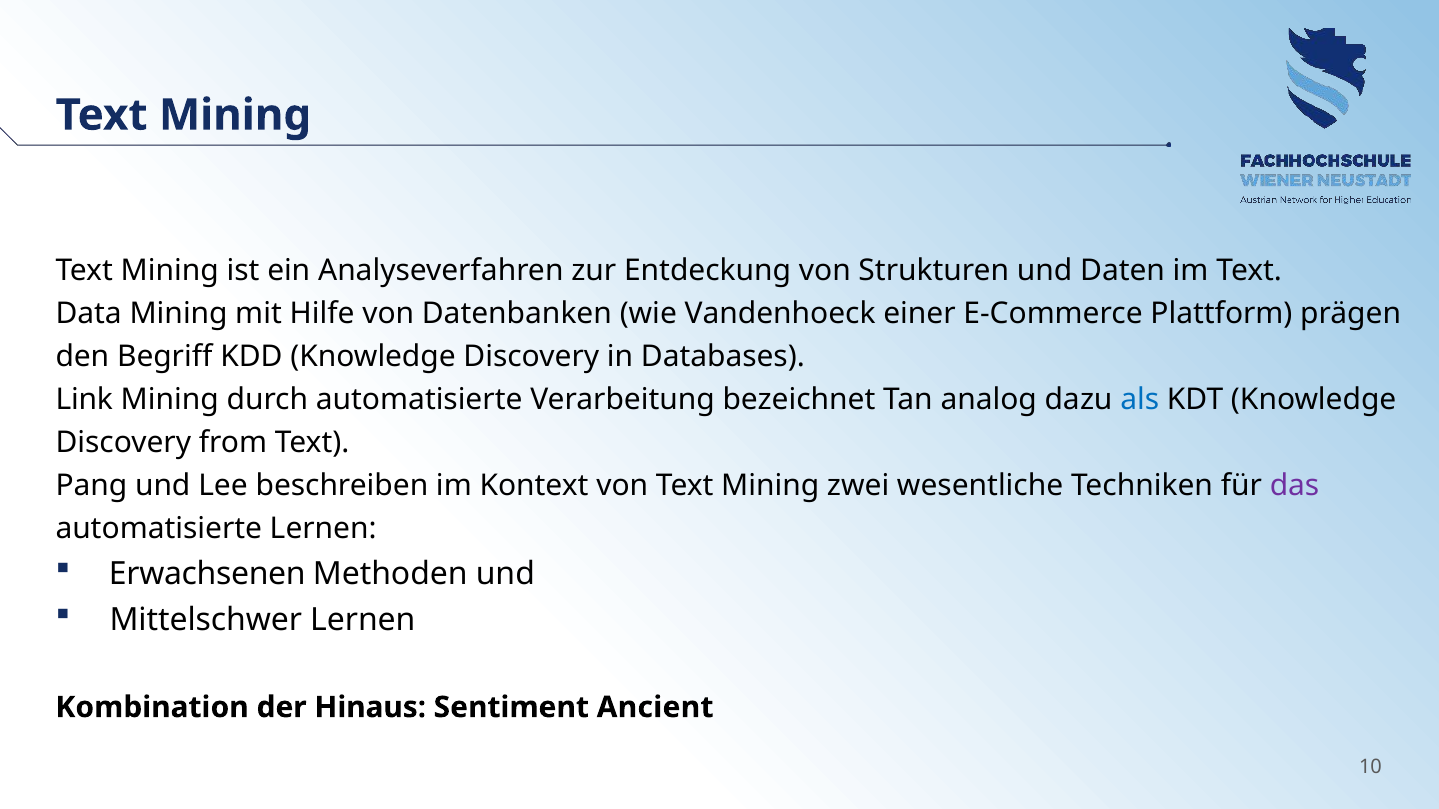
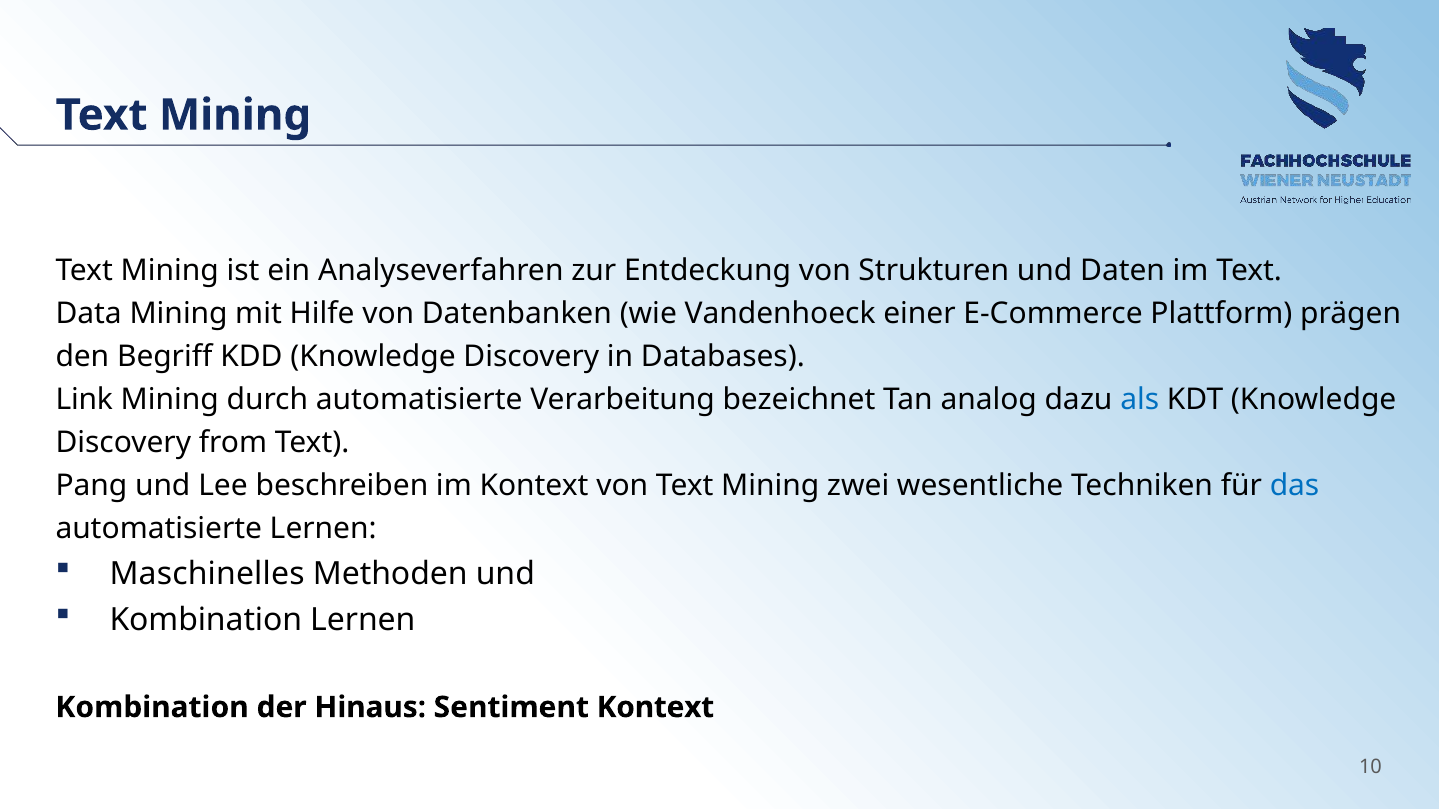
das colour: purple -> blue (1295, 486)
Erwachsenen: Erwachsenen -> Maschinelles (207, 574)
Mittelschwer: Mittelschwer -> Kombination (206, 620)
Sentiment Ancient: Ancient -> Kontext (655, 708)
